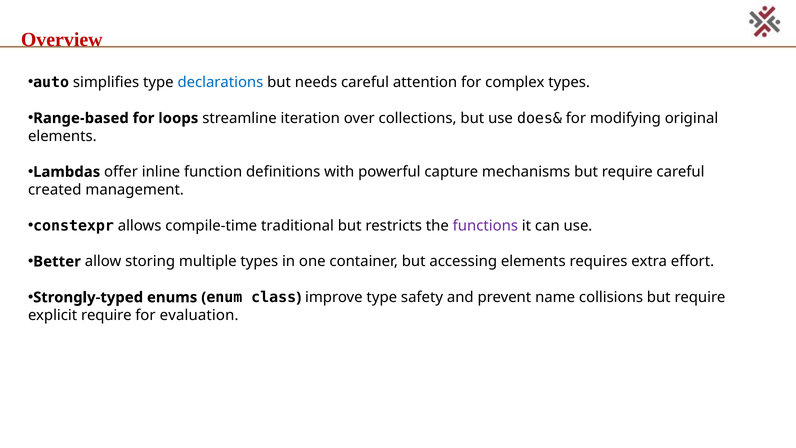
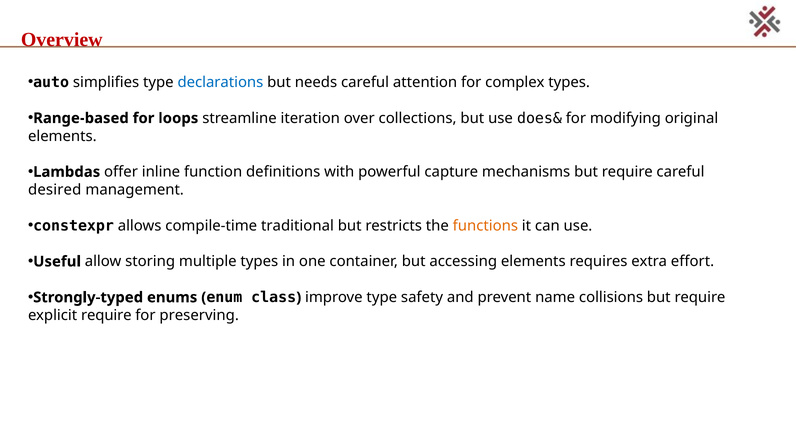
created: created -> desired (55, 190)
functions colour: purple -> orange (485, 226)
Better: Better -> Useful (57, 261)
evaluation: evaluation -> preserving (199, 315)
